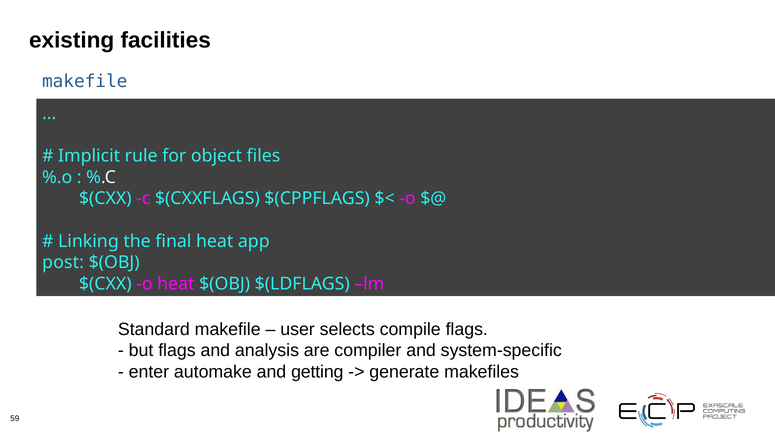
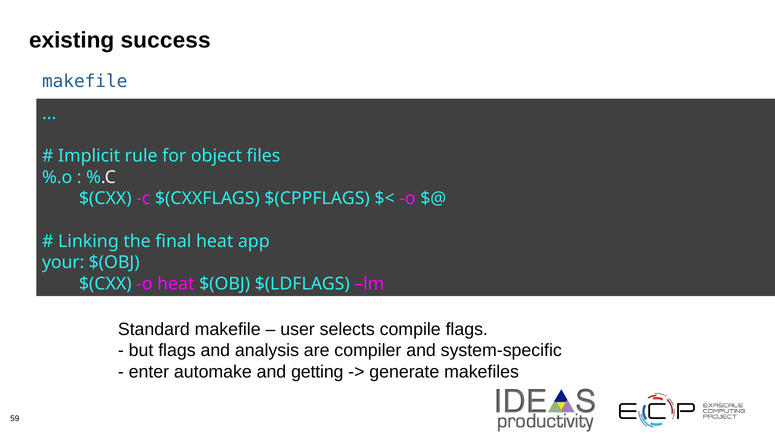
facilities: facilities -> success (166, 40)
post: post -> your (63, 263)
